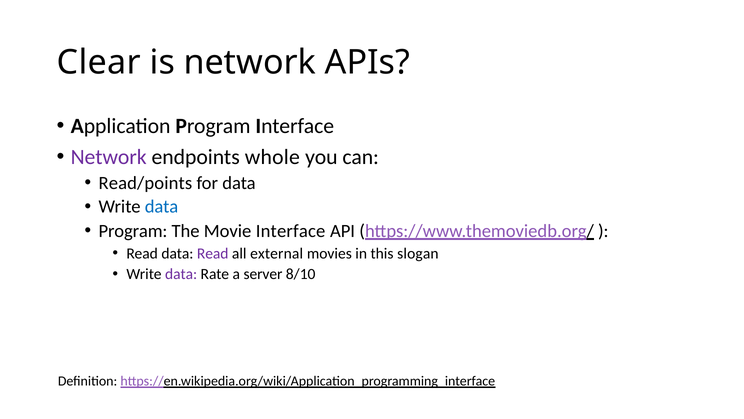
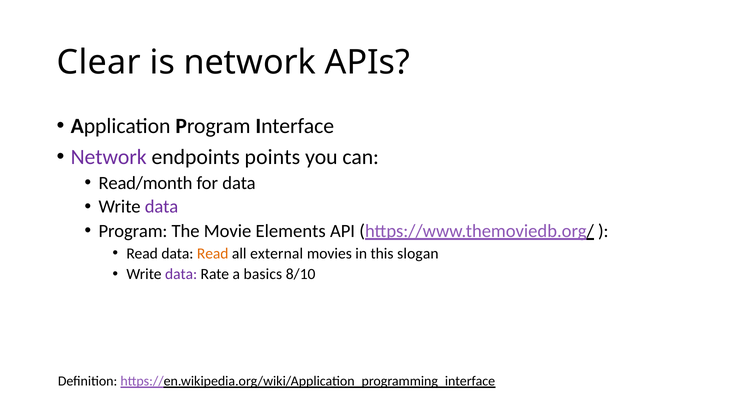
whole: whole -> points (272, 157)
Read/points: Read/points -> Read/month (146, 183)
data colour: blue -> purple (162, 207)
Movie Interface: Interface -> Elements (291, 231)
Read colour: purple -> orange (213, 253)
server: server -> basics (263, 274)
